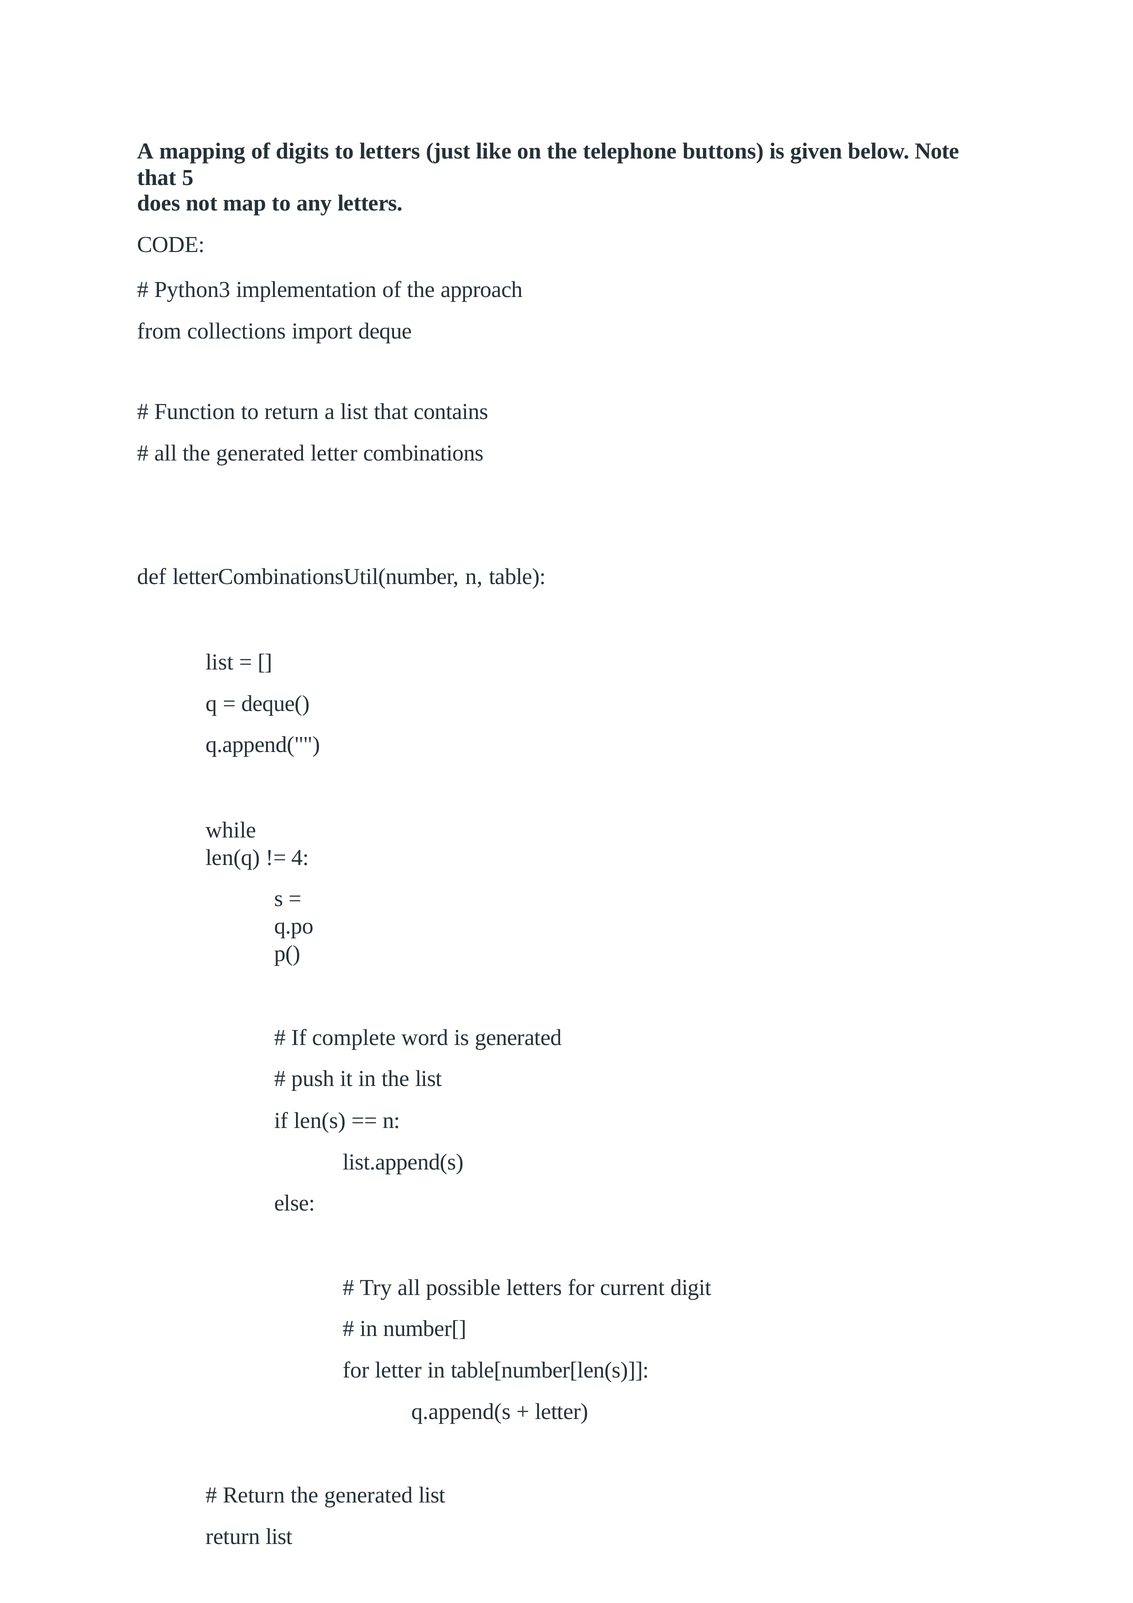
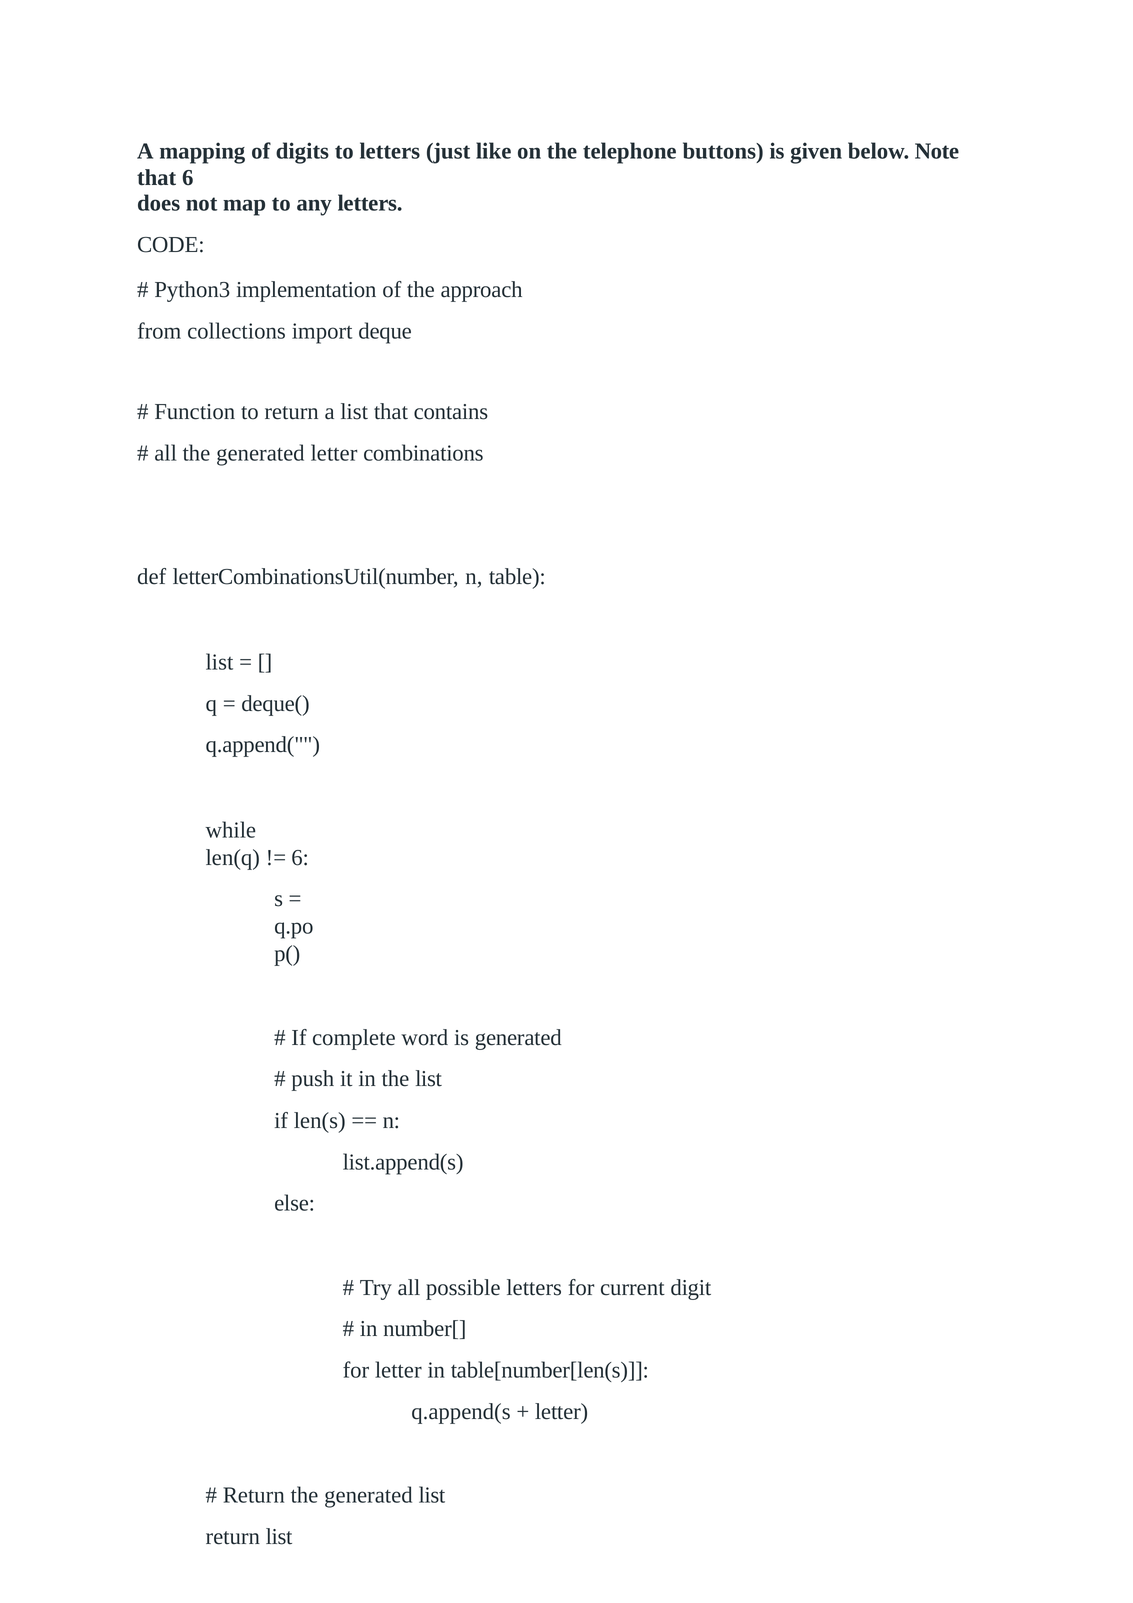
that 5: 5 -> 6 (188, 178)
4: 4 -> 6 (300, 858)
